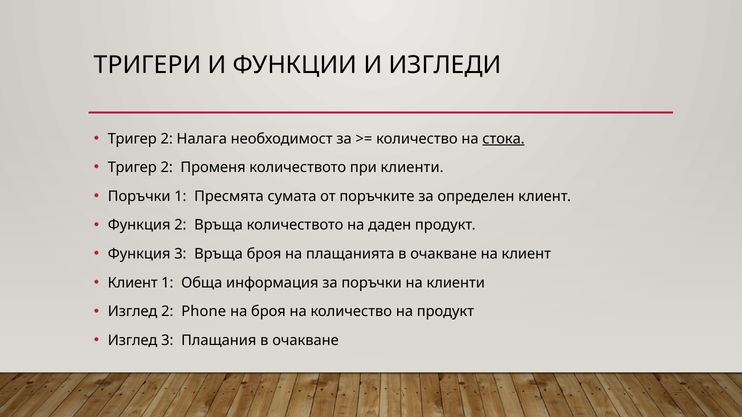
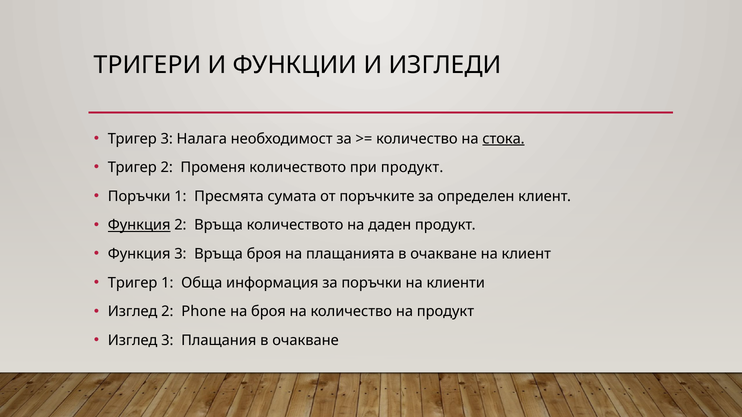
2: 2 -> 3 (167, 139)
при клиенти: клиенти -> продукт (412, 168)
Функция underline: none -> present (139, 225)
Клиент: Клиент -> Тригер (133, 283)
